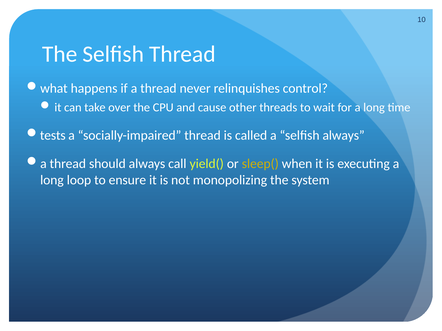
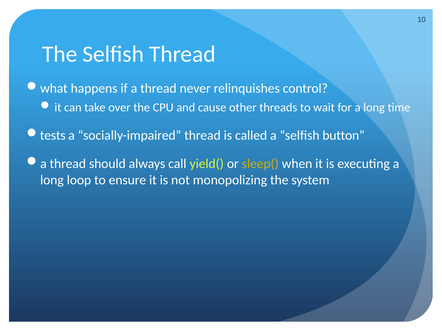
selfish always: always -> button (344, 136)
